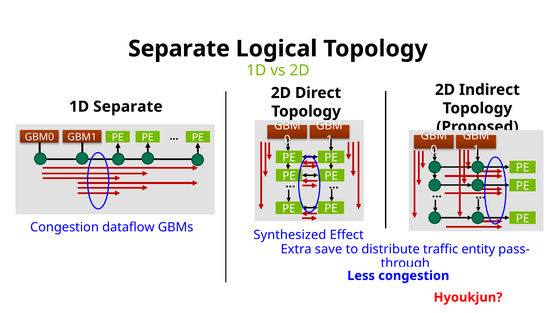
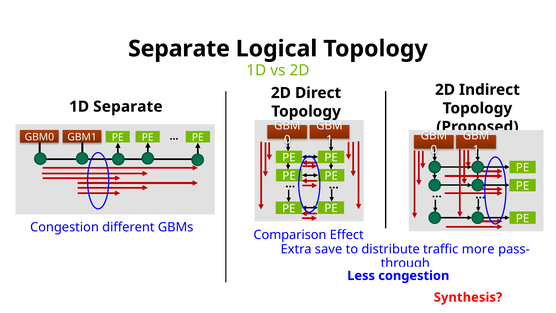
dataflow: dataflow -> different (128, 227)
Synthesized: Synthesized -> Comparison (290, 235)
entity: entity -> more (478, 249)
Hyoukjun: Hyoukjun -> Synthesis (468, 297)
